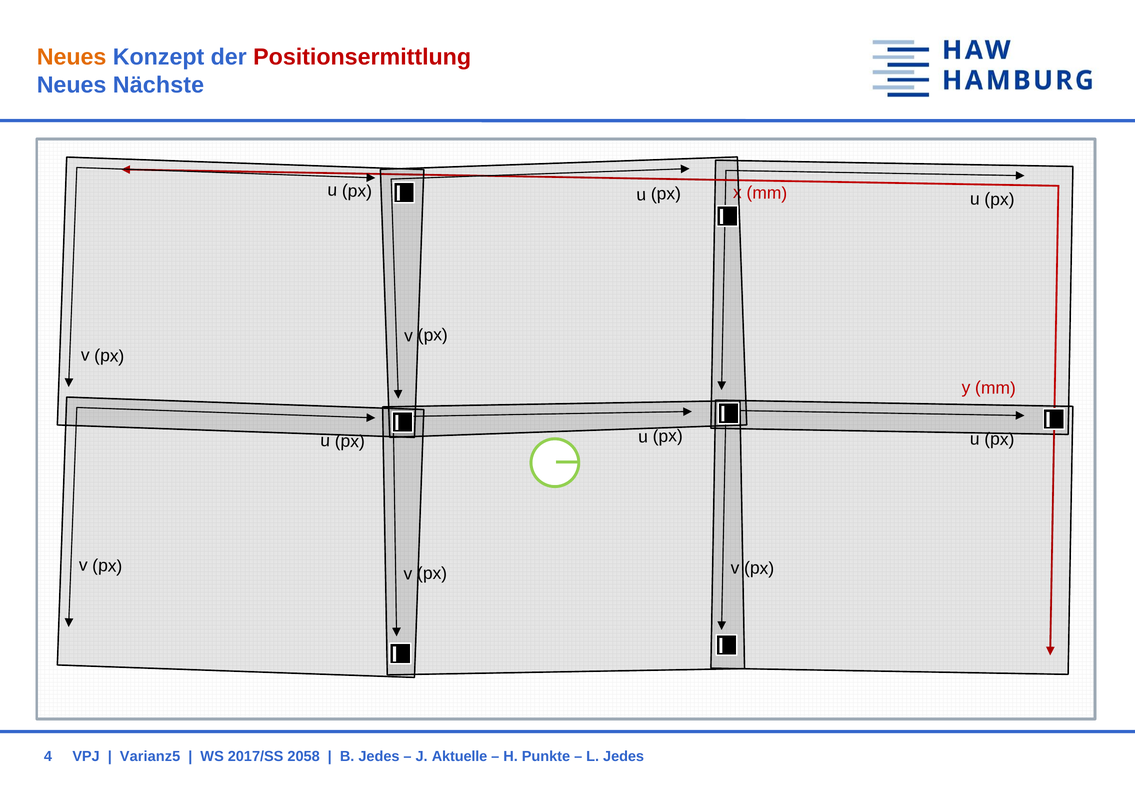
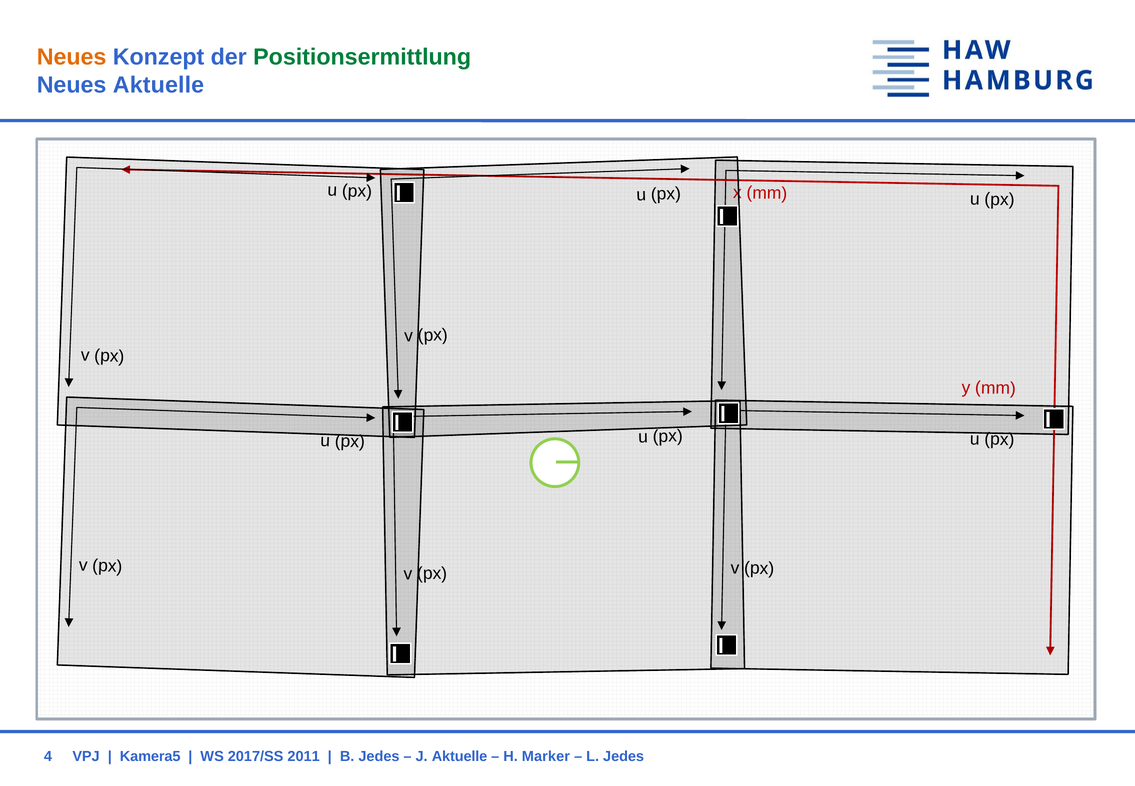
Positionsermittlung colour: red -> green (362, 57)
Neues Nächste: Nächste -> Aktuelle (159, 85)
Varianz5: Varianz5 -> Kamera5 (150, 756)
2058: 2058 -> 2011 (304, 756)
Punkte: Punkte -> Marker (546, 756)
